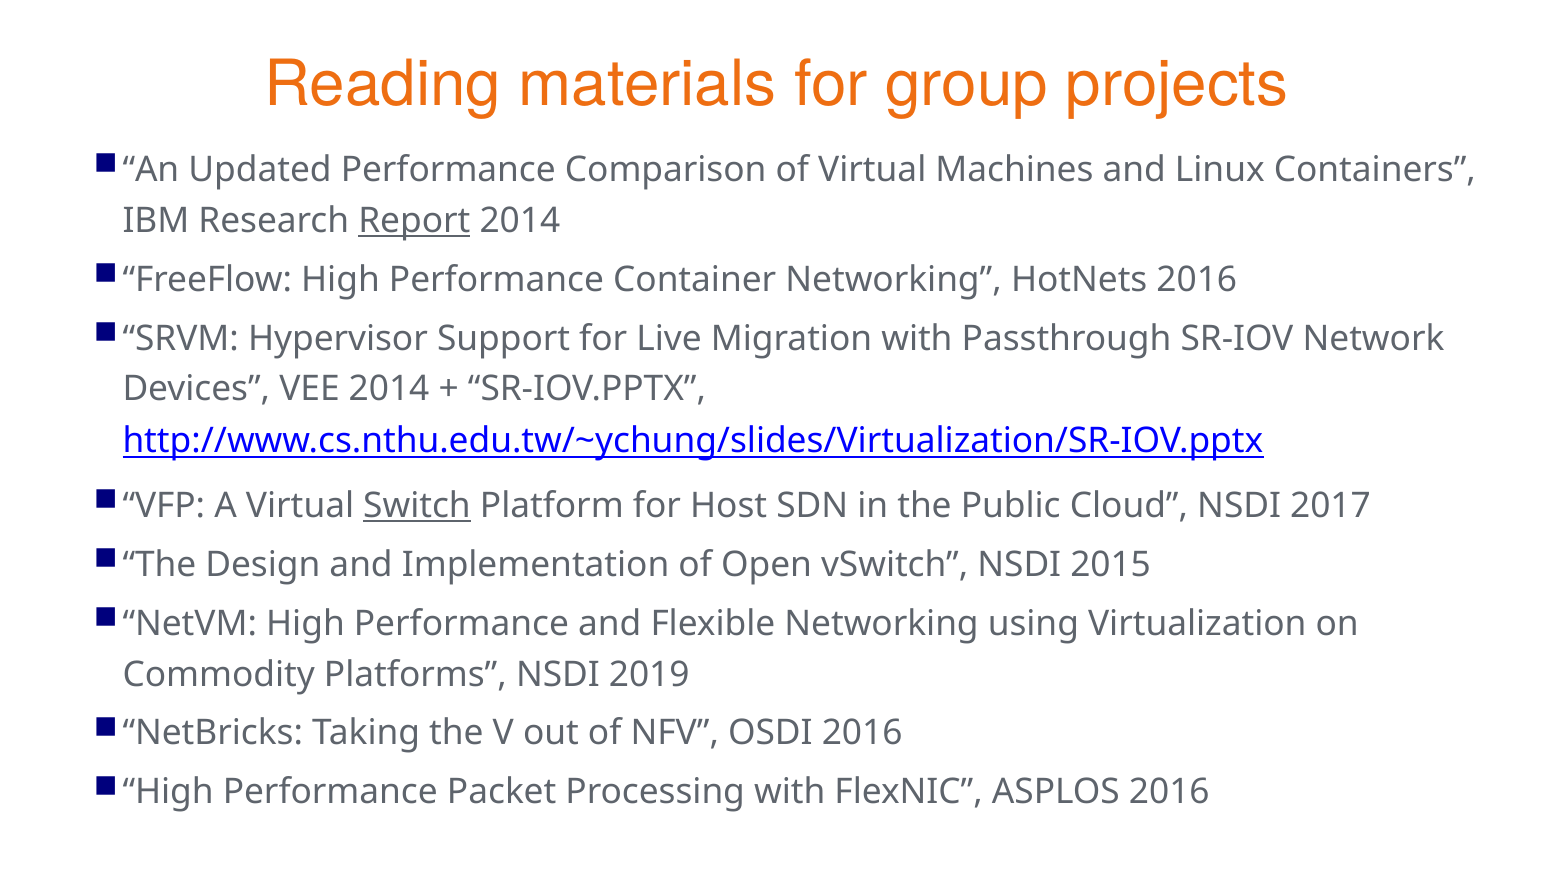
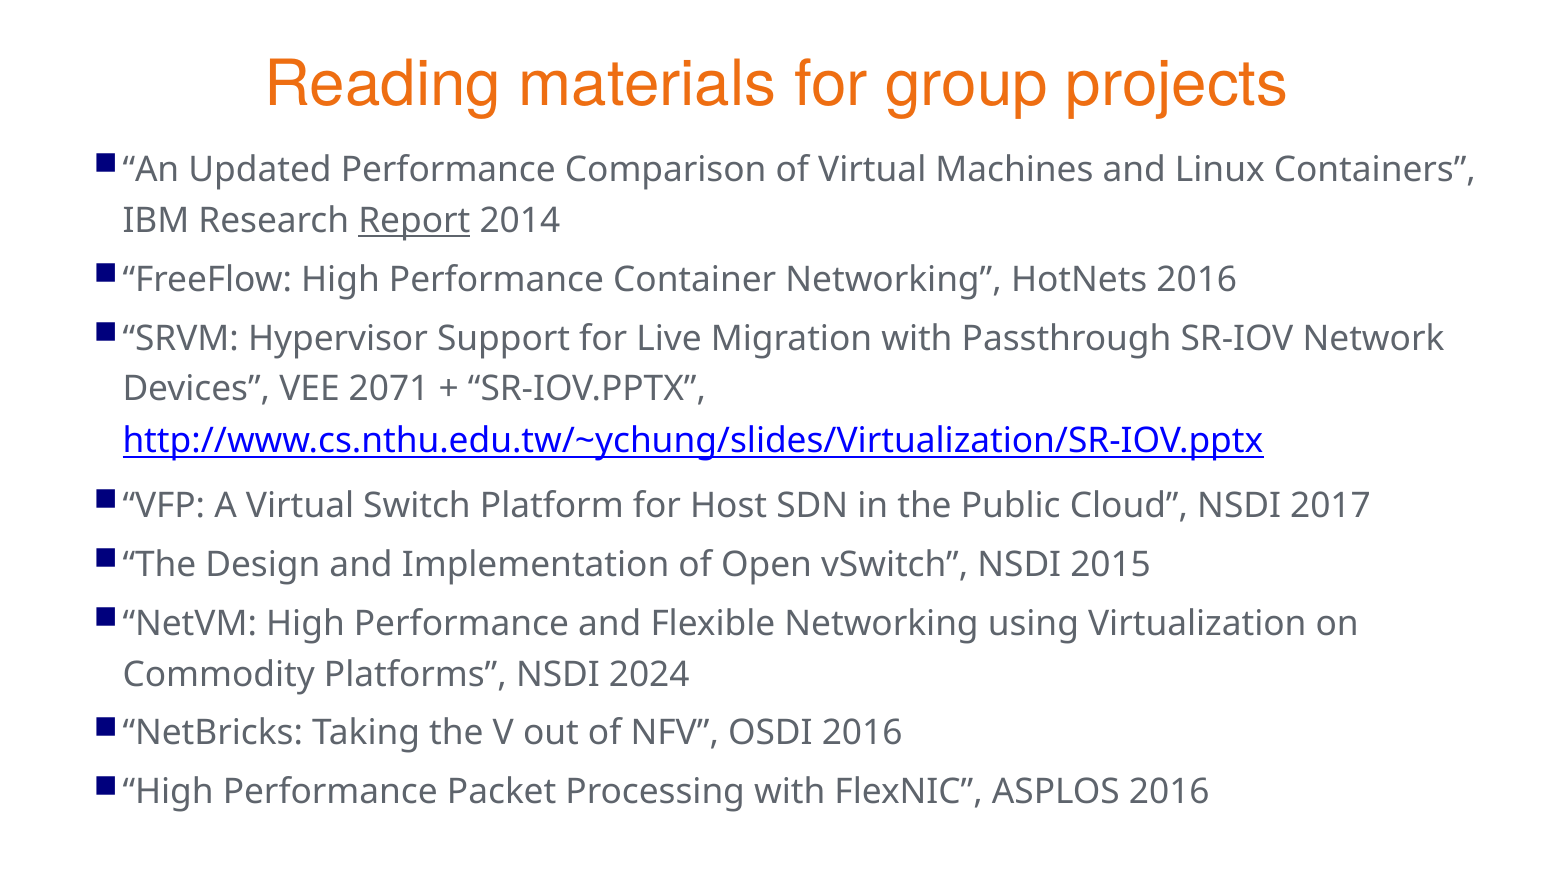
VEE 2014: 2014 -> 2071 (389, 389)
Switch underline: present -> none (417, 506)
2019: 2019 -> 2024 (649, 674)
